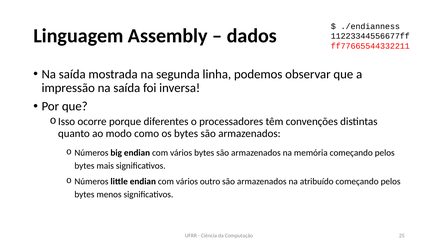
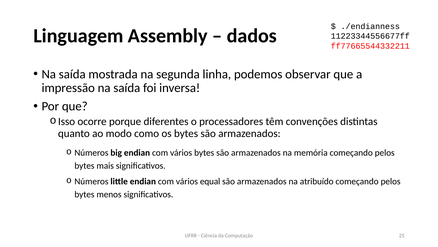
outro: outro -> equal (210, 181)
